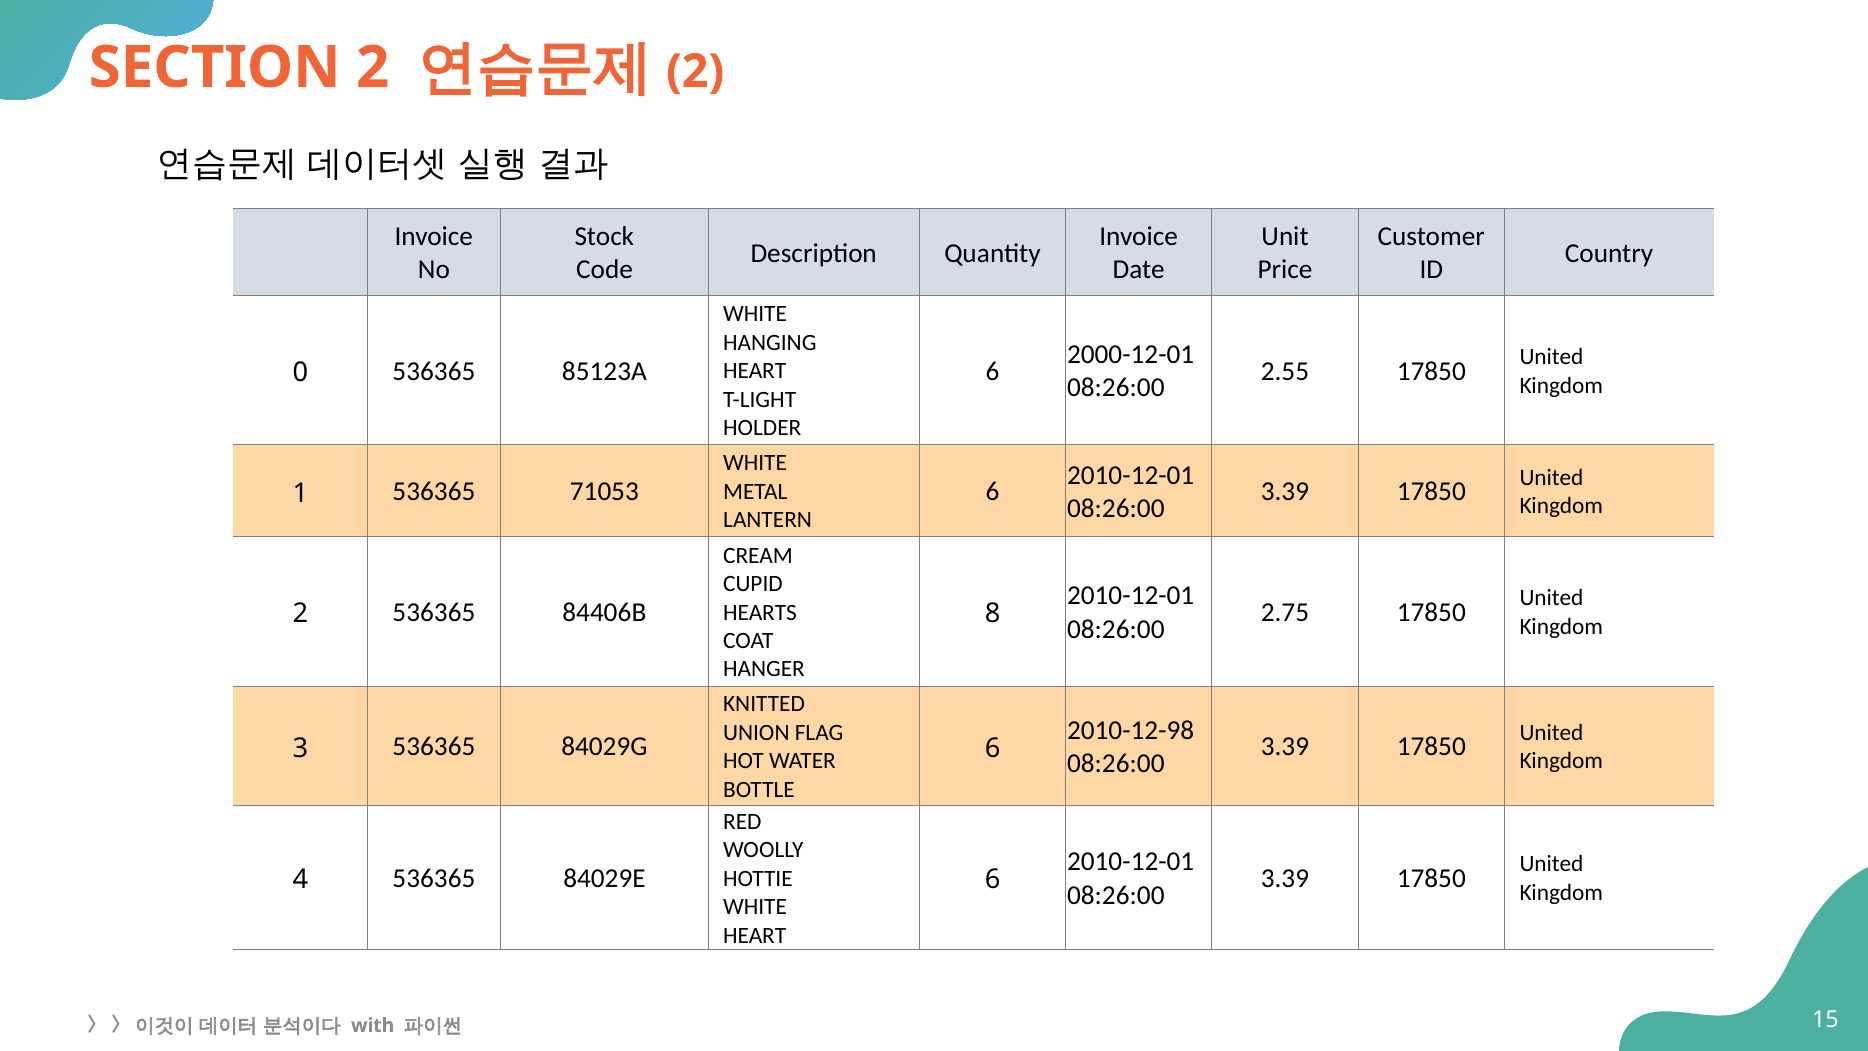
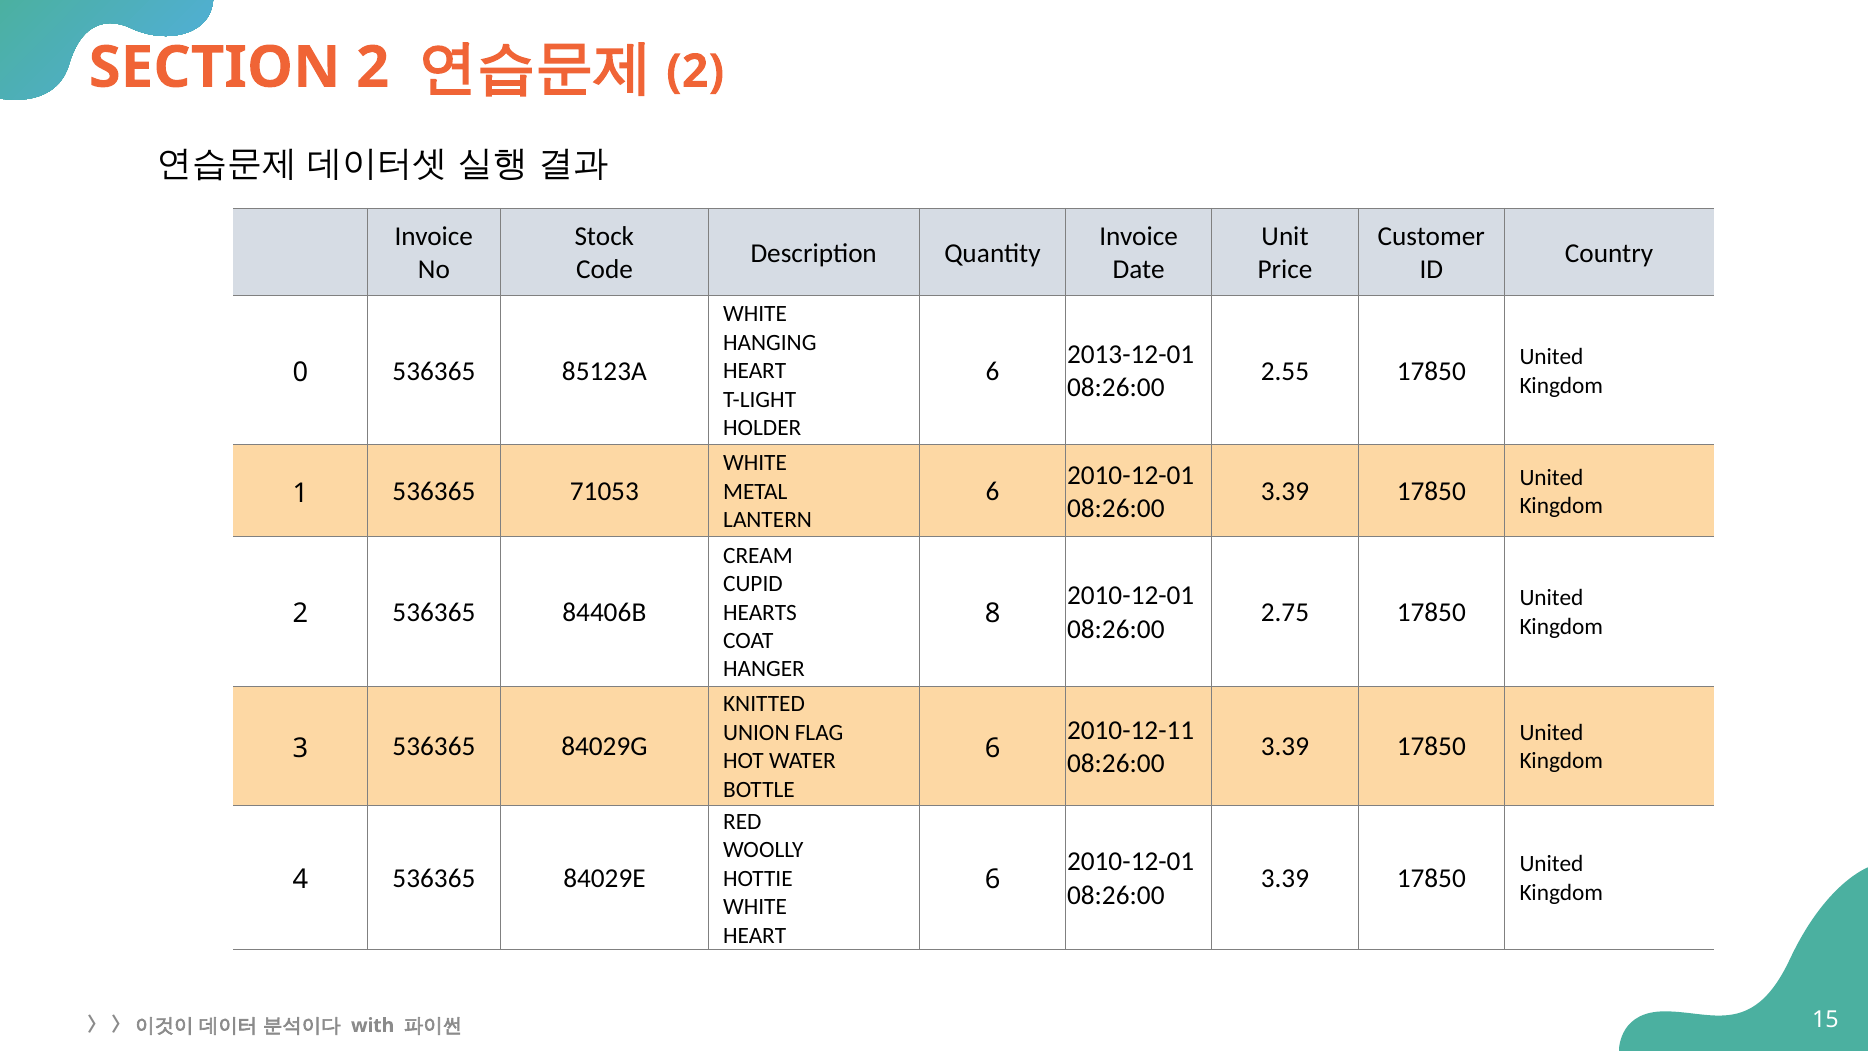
2000-12-01: 2000-12-01 -> 2013-12-01 (1131, 355)
2010-12-98: 2010-12-98 -> 2010-12-11 (1131, 730)
